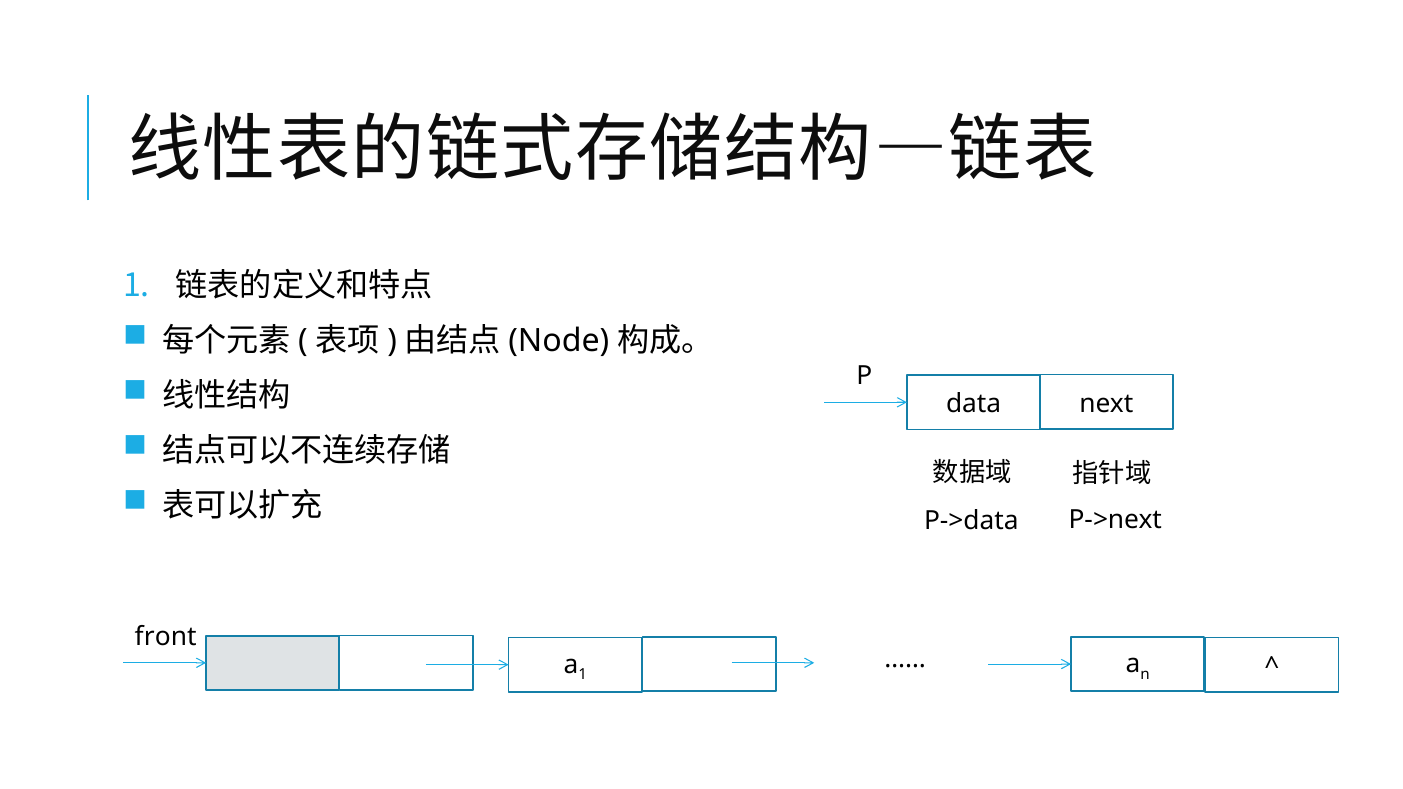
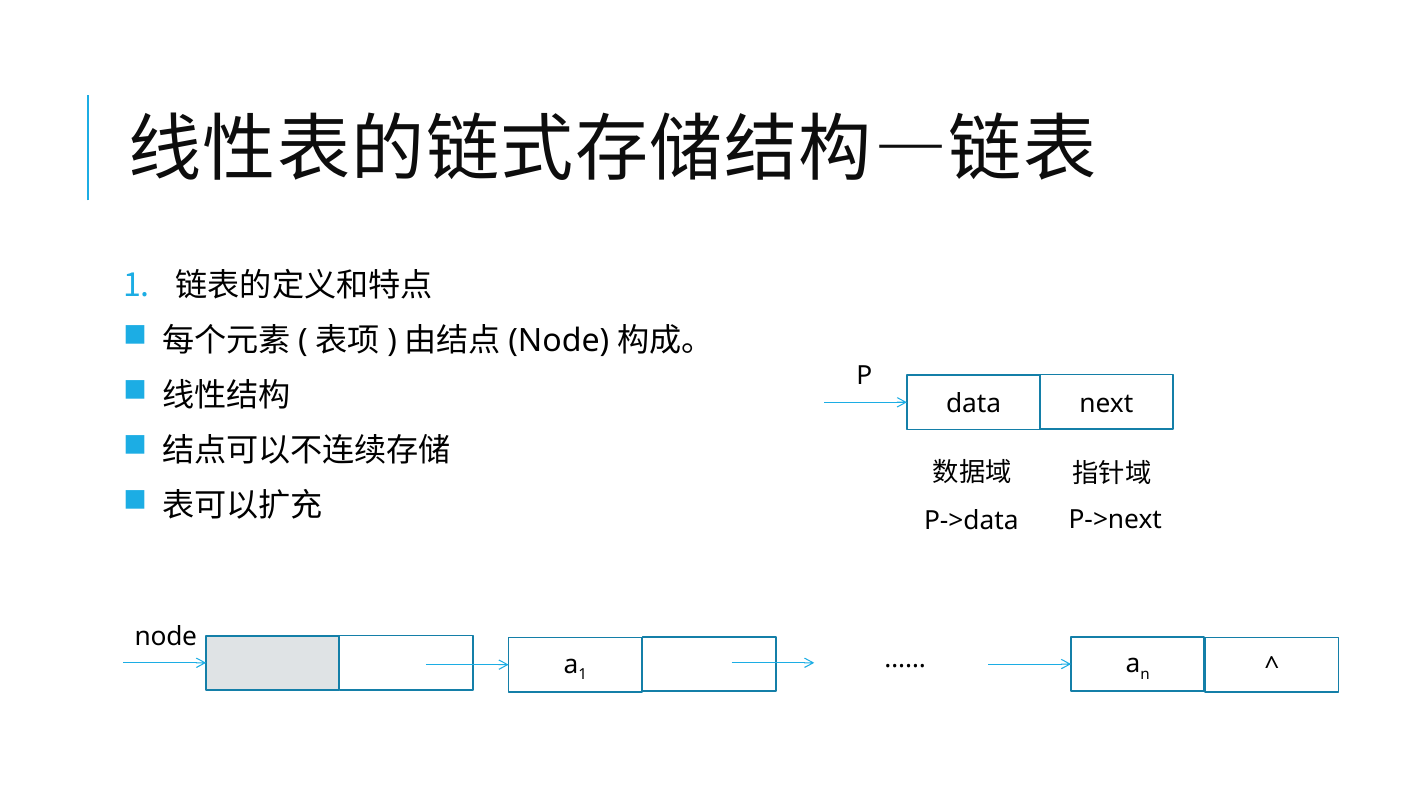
front: front -> node (166, 637)
